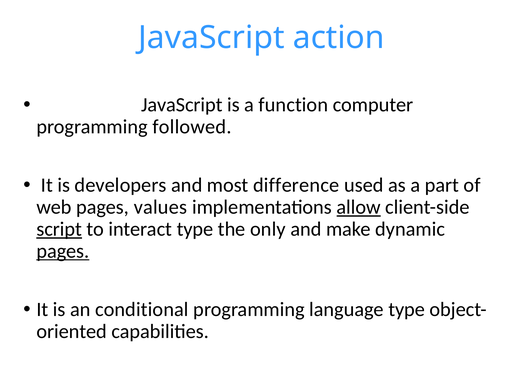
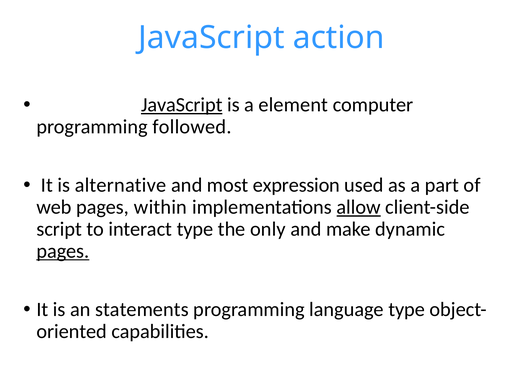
JavaScript underline: none -> present (182, 105)
function: function -> element (293, 105)
developers: developers -> alternative (121, 185)
difference: difference -> expression (296, 185)
values: values -> within (160, 207)
script underline: present -> none (59, 229)
conditional: conditional -> statements (142, 310)
